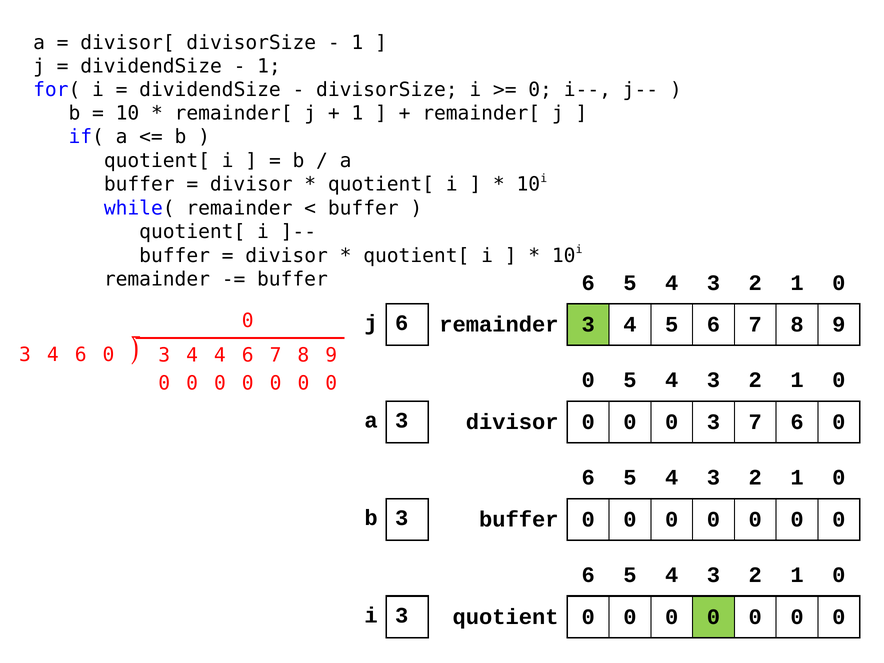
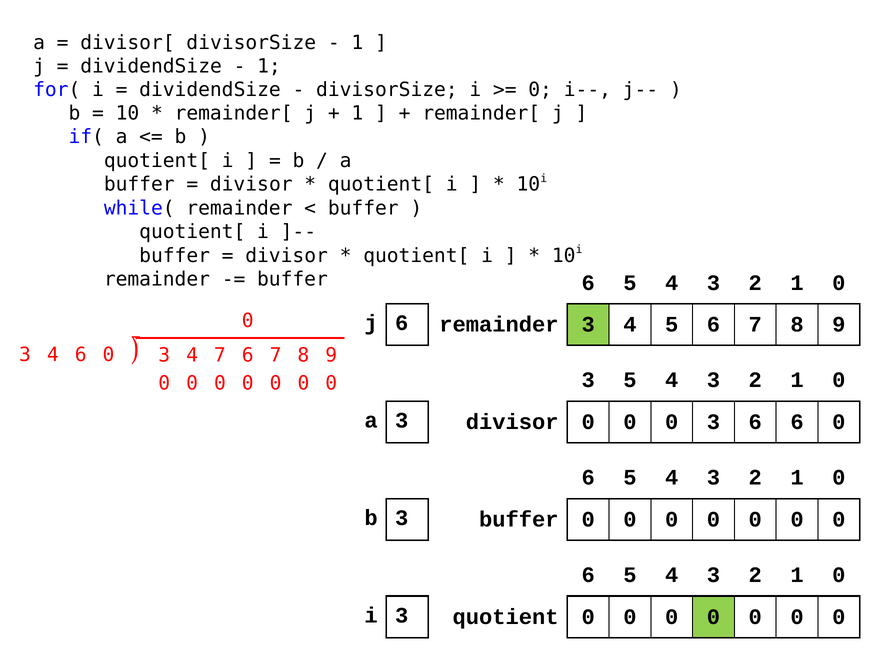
4 4: 4 -> 7 (220, 356)
0: 0 -> 3 (588, 380)
3 7: 7 -> 6 (755, 422)
